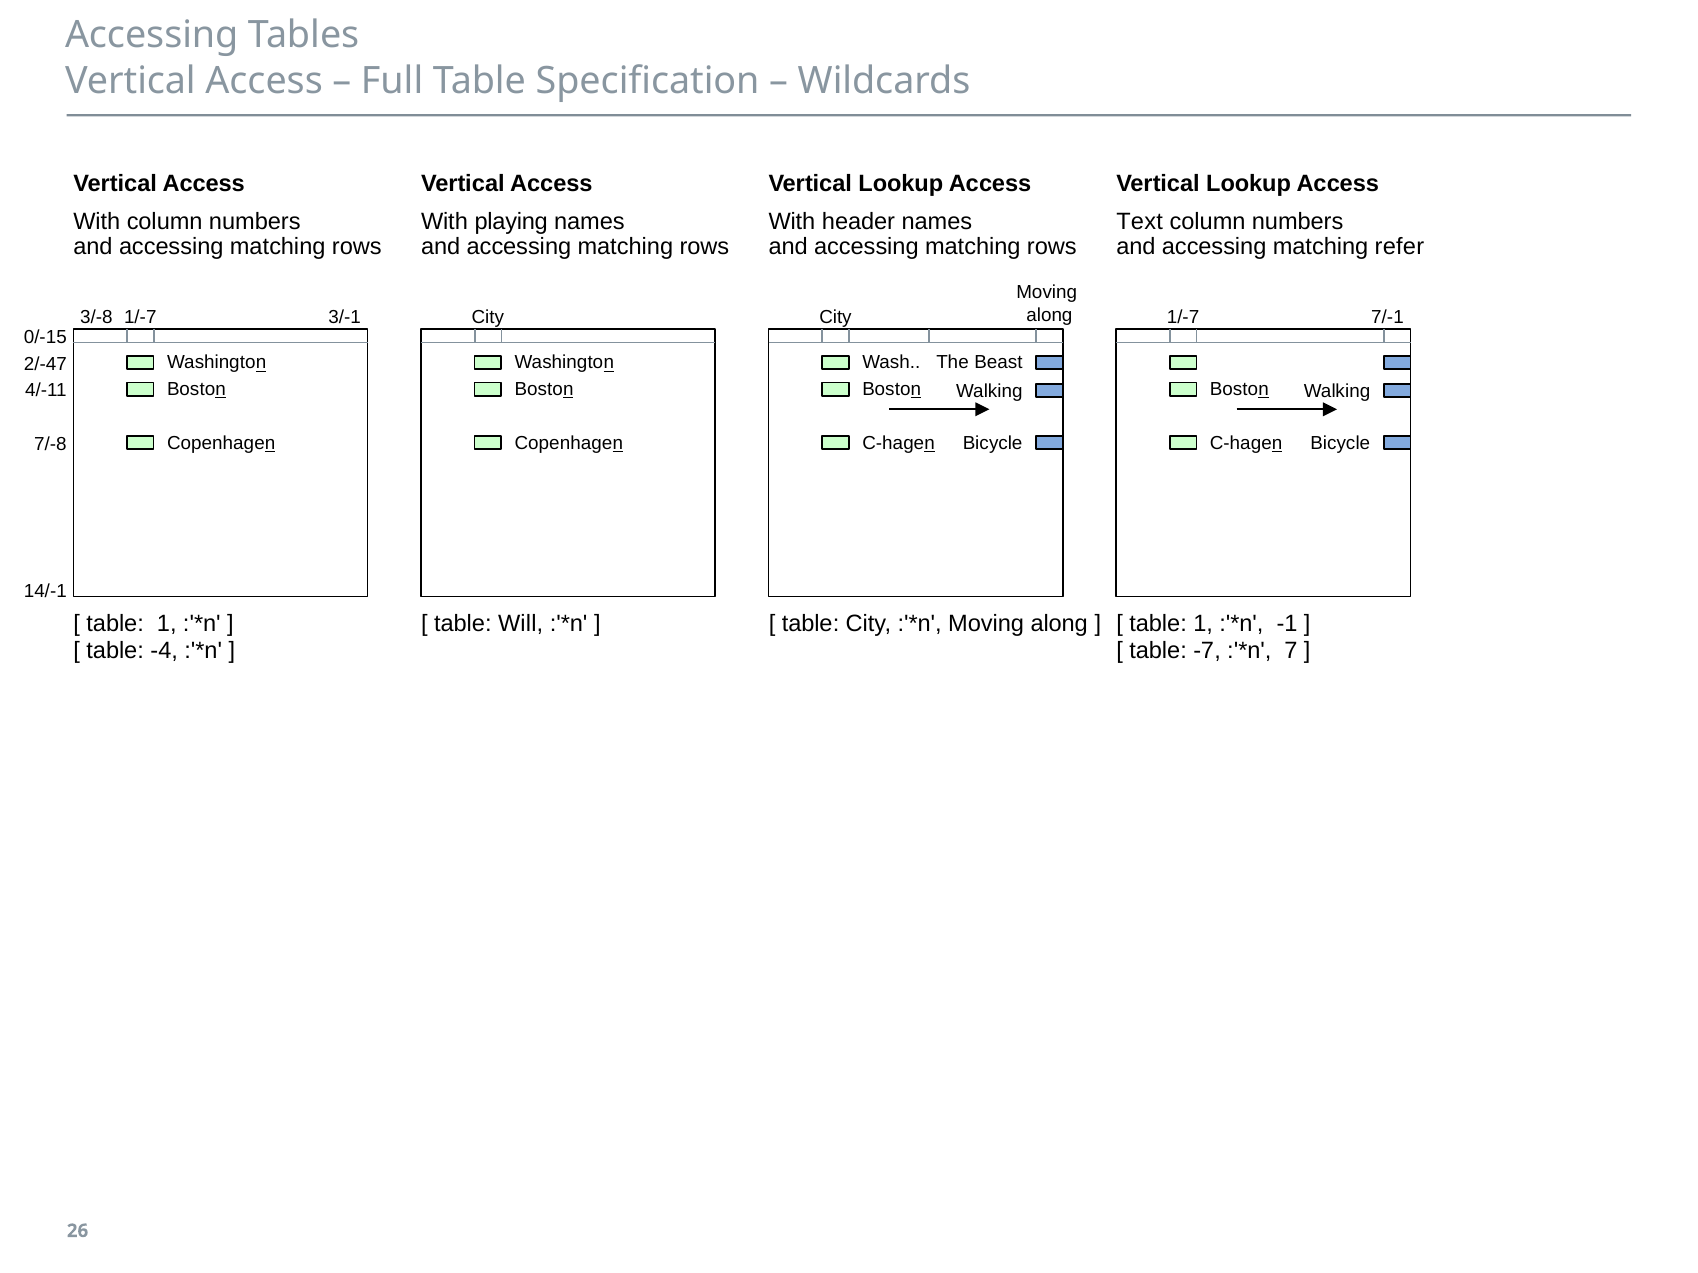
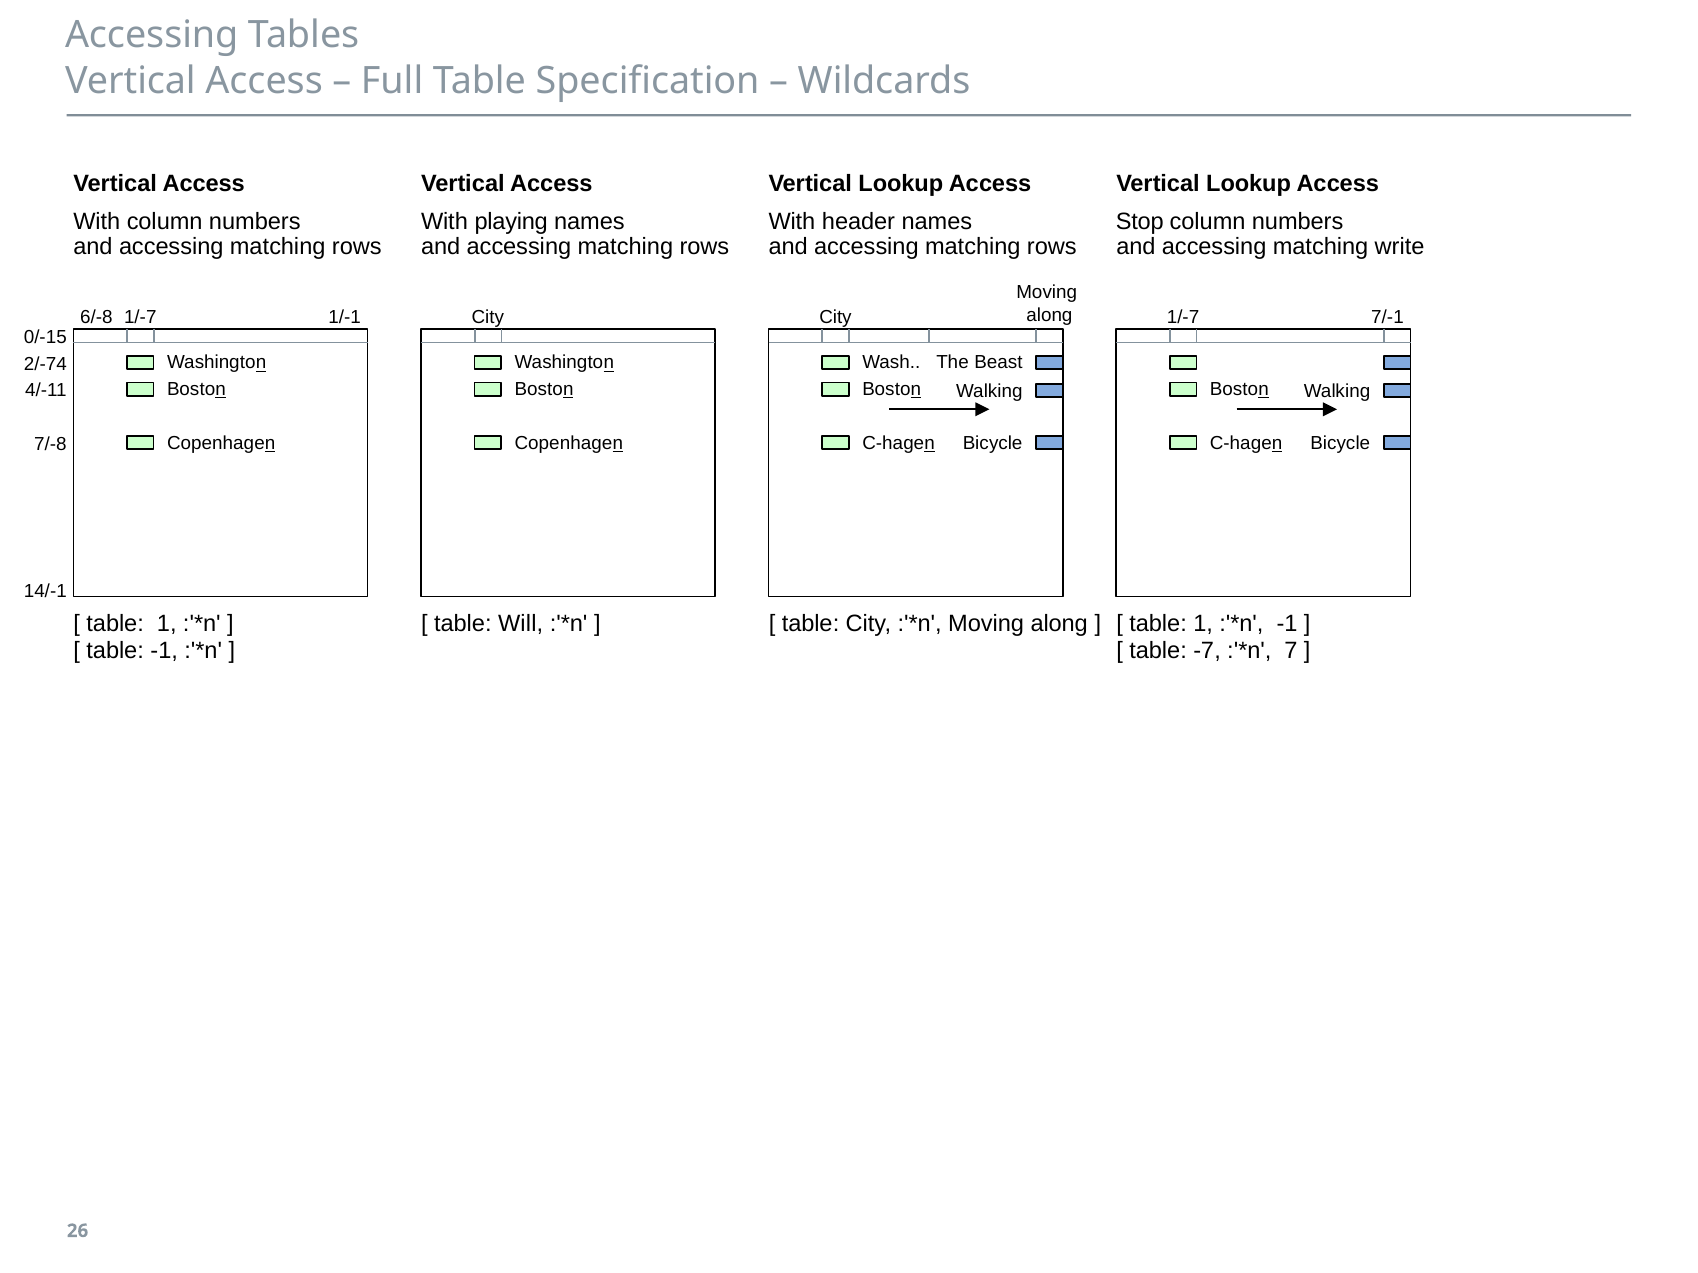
Text: Text -> Stop (1140, 222)
refer: refer -> write (1400, 247)
3/-8: 3/-8 -> 6/-8 (96, 317)
3/-1: 3/-1 -> 1/-1 (345, 317)
2/-47: 2/-47 -> 2/-74 (45, 364)
table -4: -4 -> -1 (164, 651)
